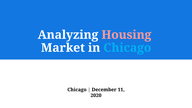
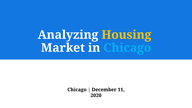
Housing colour: pink -> yellow (126, 35)
